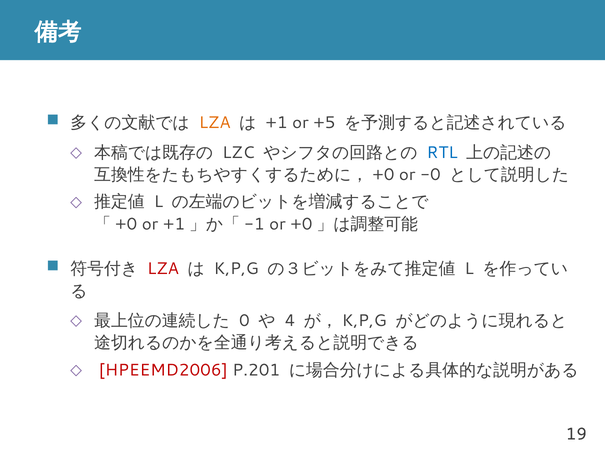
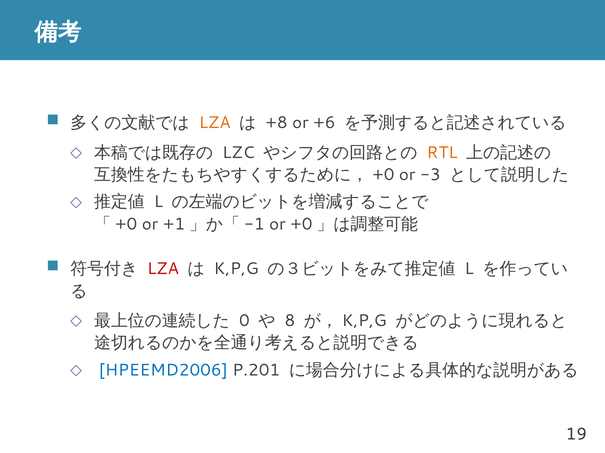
+1: +1 -> +8 (277, 123)
+5: +5 -> +6 (324, 123)
RTL colour: blue -> orange (442, 153)
-0: -0 -> -3 (430, 175)
4: 4 -> 8 (290, 321)
HPEEMD2006 colour: red -> blue (163, 371)
